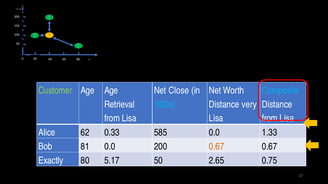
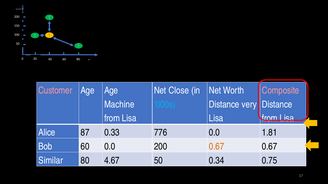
Customer colour: light green -> pink (55, 91)
Composite colour: light blue -> pink (281, 91)
Retrieval: Retrieval -> Machine (119, 105)
62: 62 -> 87 (85, 133)
585: 585 -> 776 (161, 133)
1.33: 1.33 -> 1.81 (270, 133)
Bob 81: 81 -> 60 (85, 147)
Exactly: Exactly -> Similar (51, 161)
5.17: 5.17 -> 4.67 (112, 161)
2.65: 2.65 -> 0.34 (217, 161)
